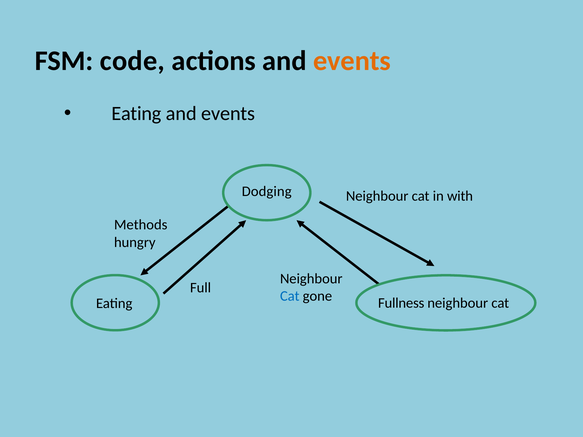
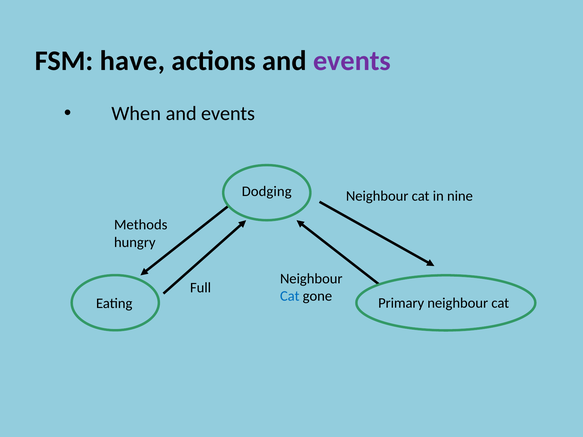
code: code -> have (132, 61)
events colour: orange -> purple (352, 61)
Eating: Eating -> When (136, 114)
with: with -> nine (460, 196)
Fullness: Fullness -> Primary (401, 303)
